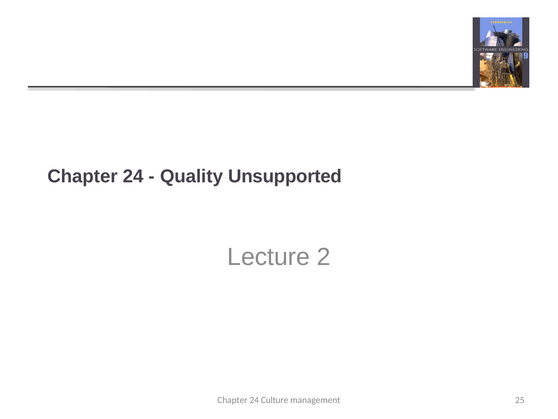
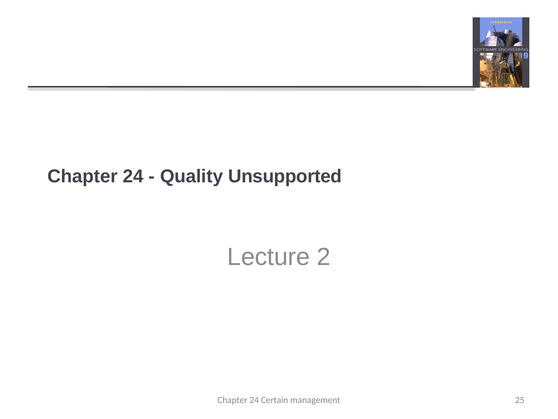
Culture: Culture -> Certain (275, 400)
